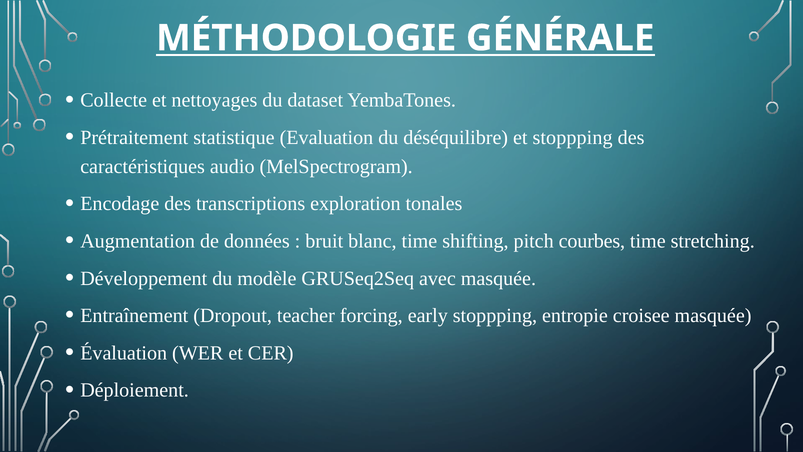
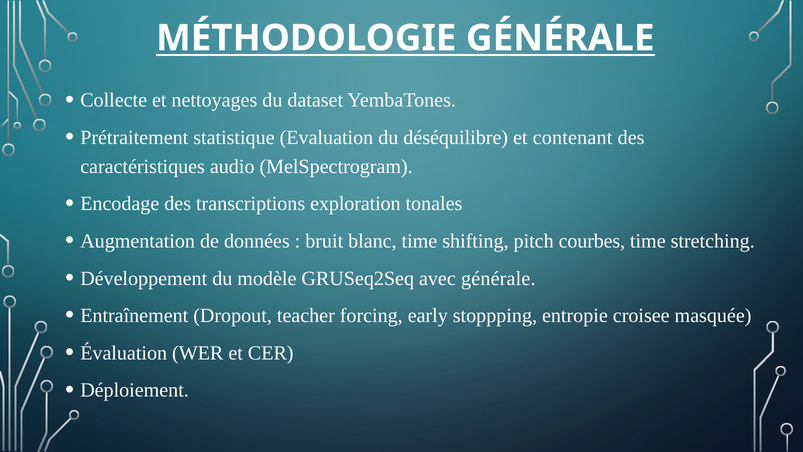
et stoppping: stoppping -> contenant (573, 137)
avec masquée: masquée -> générale (498, 278)
